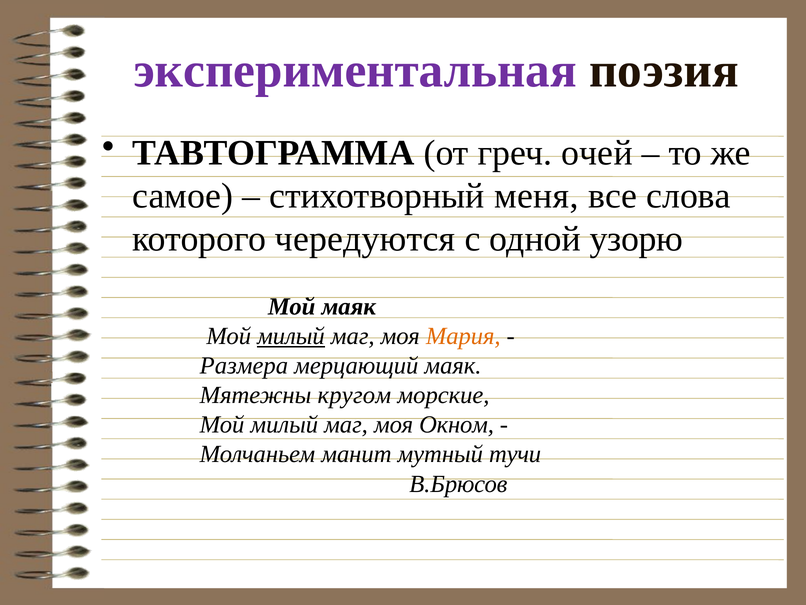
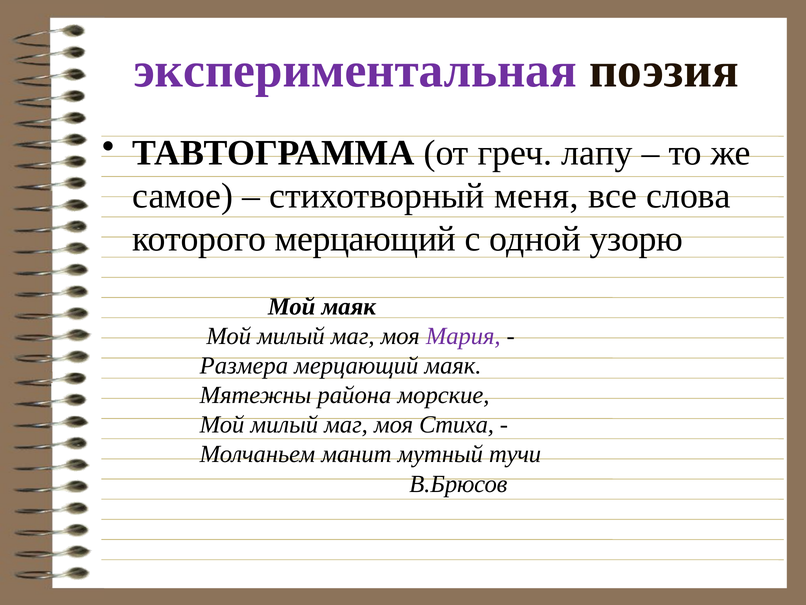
очей: очей -> лапу (597, 153)
которого чередуются: чередуются -> мерцающий (365, 239)
милый underline: present -> none (291, 336)
Мария colour: orange -> purple (463, 336)
кругом: кругом -> района (354, 395)
Окном: Окном -> Стиха (457, 424)
